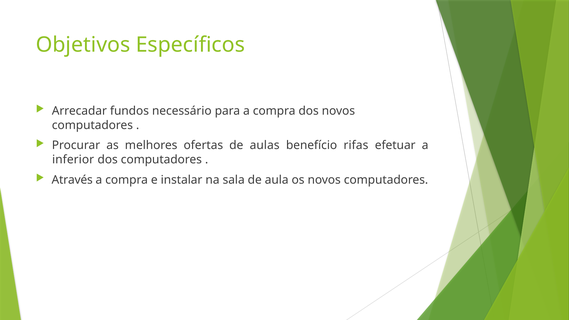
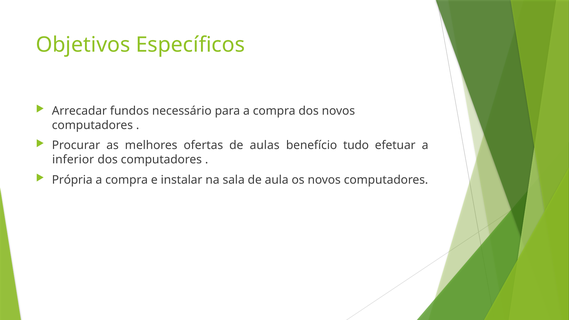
rifas: rifas -> tudo (356, 145)
Através: Através -> Própria (72, 180)
